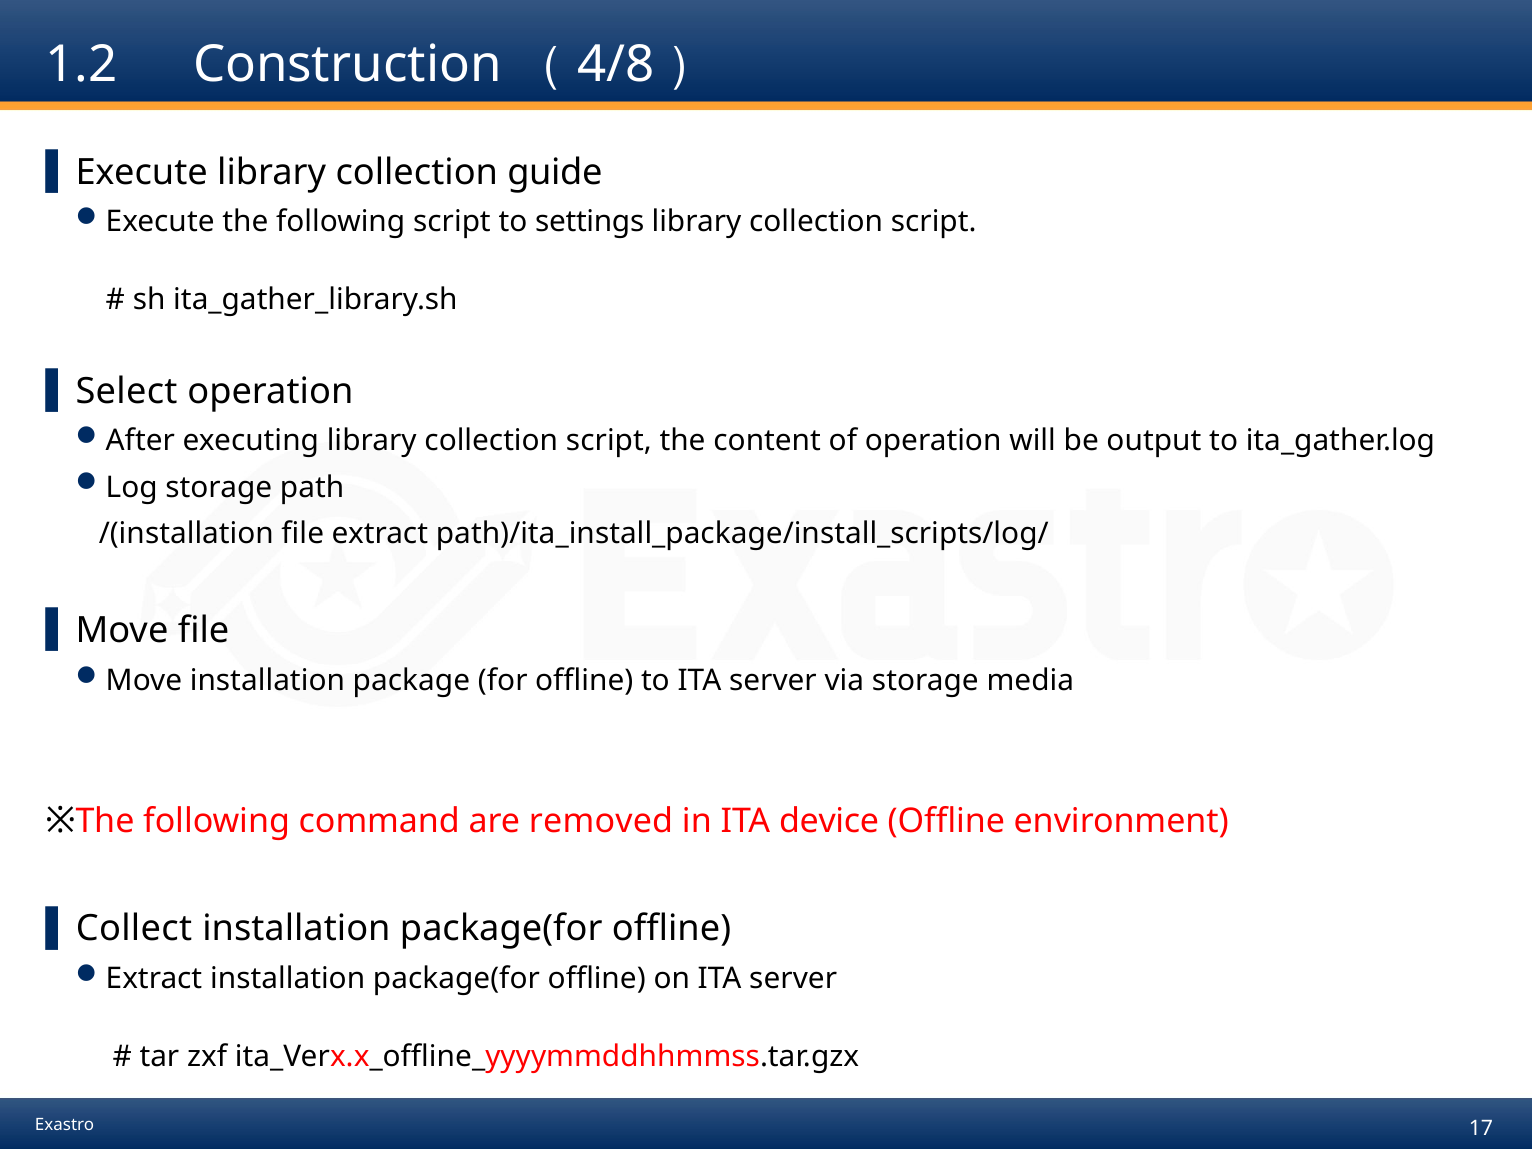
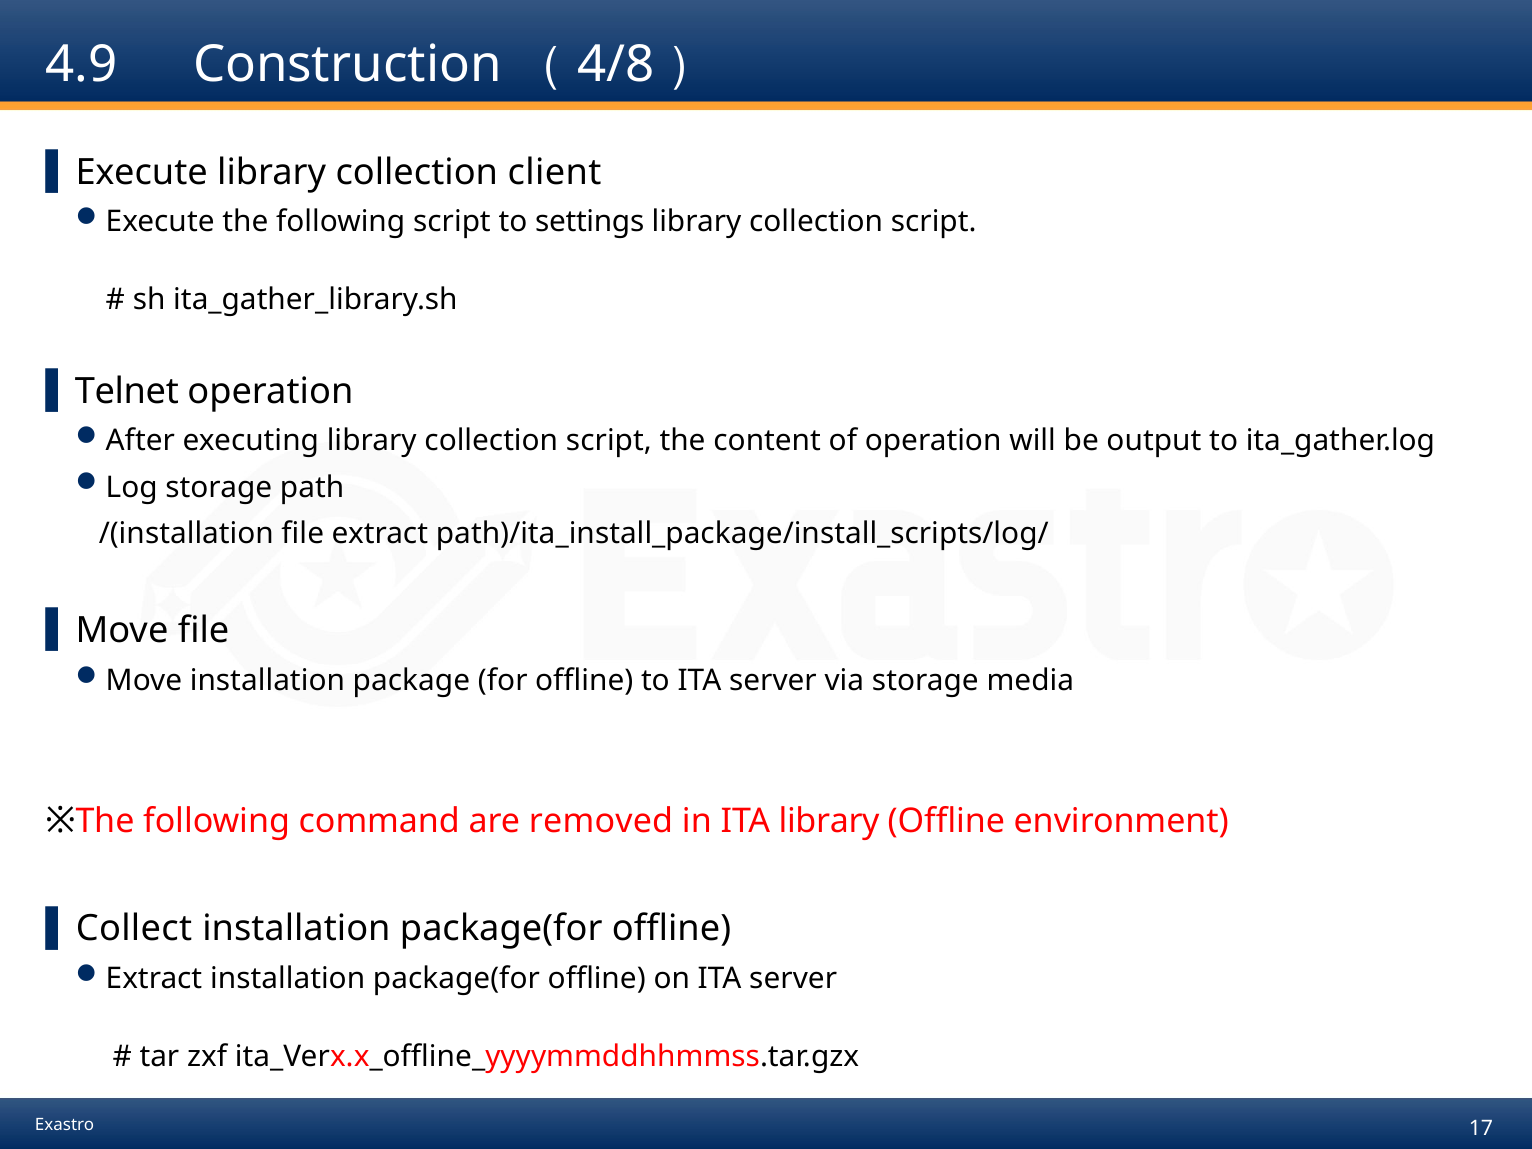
1.2: 1.2 -> 4.9 (81, 65)
guide: guide -> client (554, 172)
Select: Select -> Telnet (127, 391)
ITA device: device -> library (829, 822)
